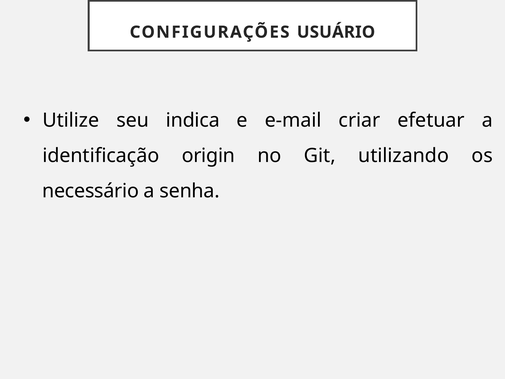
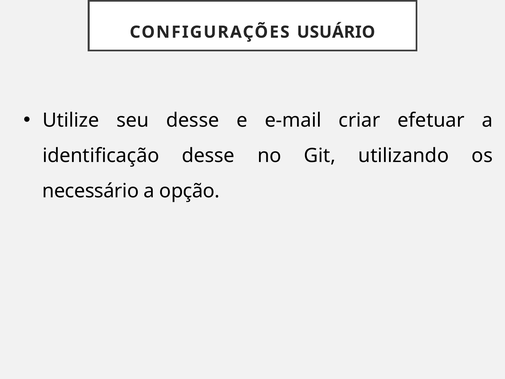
seu indica: indica -> desse (193, 120)
identificação origin: origin -> desse (208, 156)
senha: senha -> opção (190, 191)
